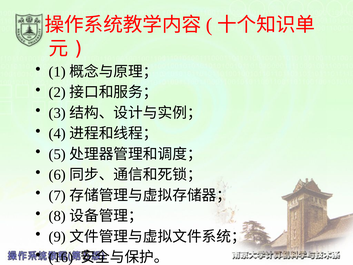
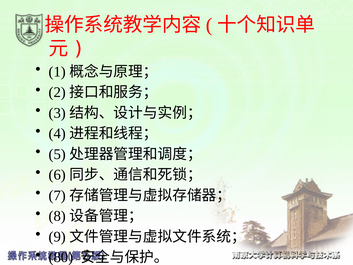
16: 16 -> 80 (61, 257)
